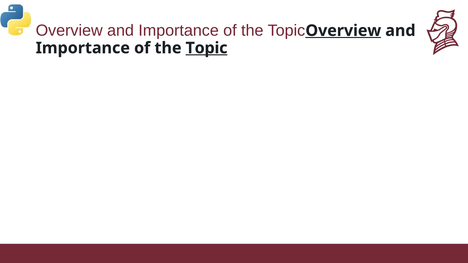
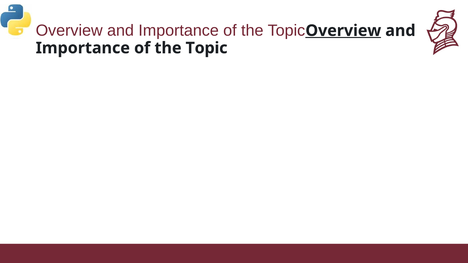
Topic underline: present -> none (207, 48)
